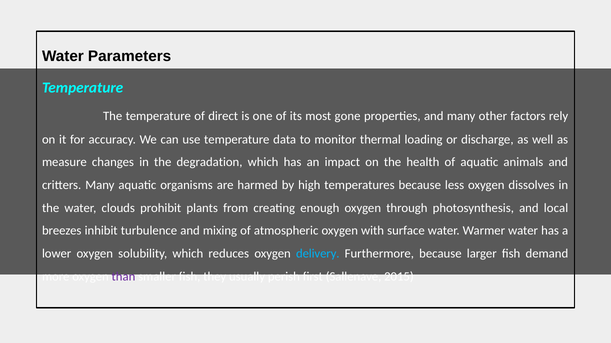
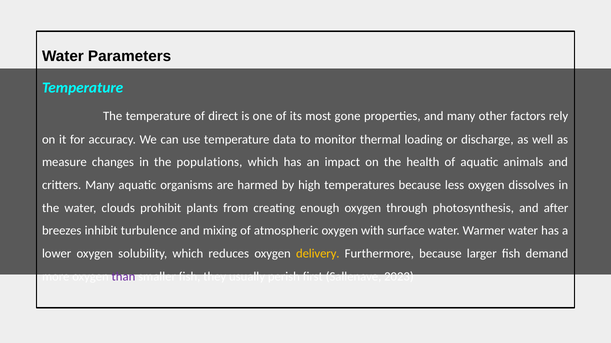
degradation: degradation -> populations (209, 163)
local: local -> after (556, 208)
delivery colour: light blue -> yellow (318, 254)
2015: 2015 -> 2023 (399, 277)
